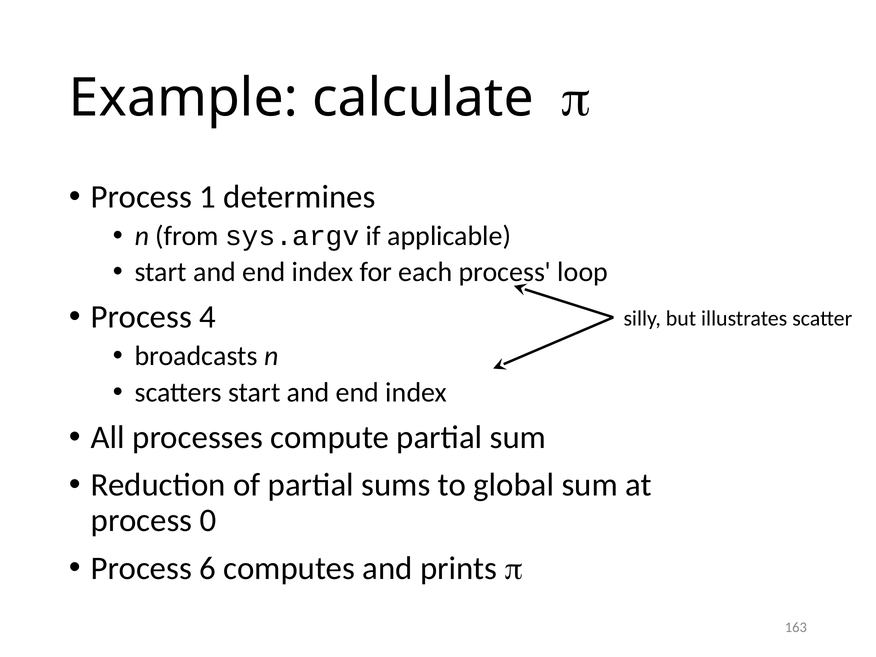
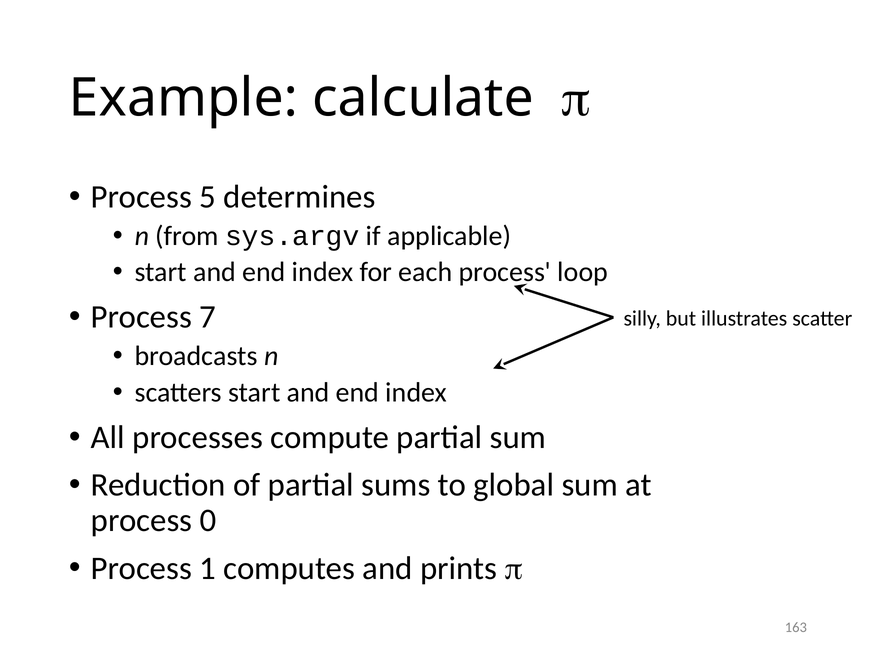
1: 1 -> 5 (208, 197)
4: 4 -> 7 (208, 317)
6: 6 -> 1 (208, 568)
